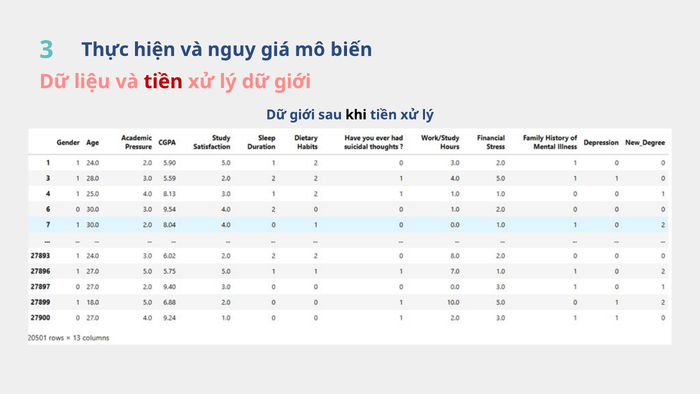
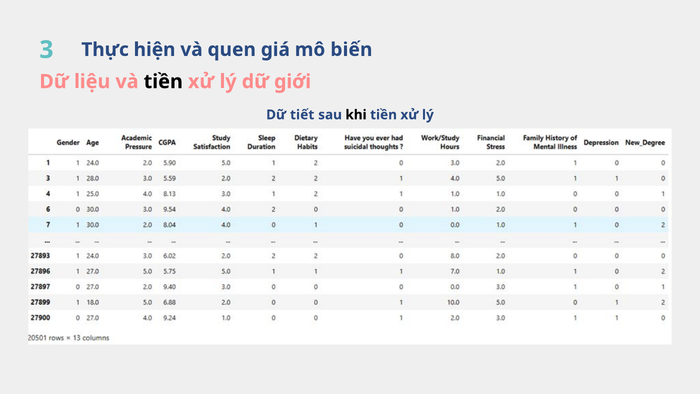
nguy: nguy -> quen (232, 50)
tiền colour: red -> black (163, 82)
giới: giới -> tiết (302, 115)
